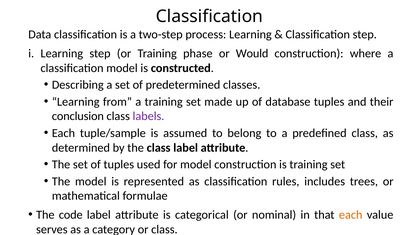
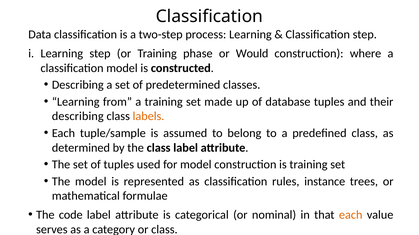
conclusion: conclusion -> describing (78, 117)
labels colour: purple -> orange (149, 117)
includes: includes -> instance (325, 182)
